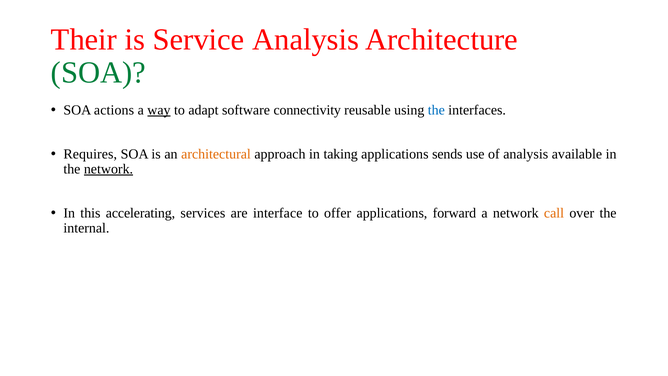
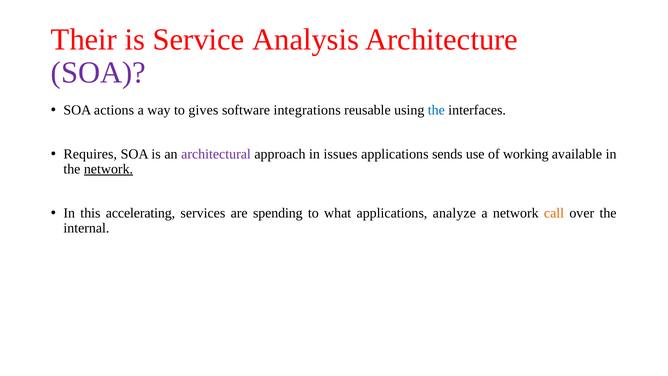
SOA colour: green -> purple (98, 73)
way underline: present -> none (159, 110)
adapt: adapt -> gives (203, 110)
connectivity: connectivity -> integrations (307, 110)
architectural colour: orange -> purple (216, 154)
taking: taking -> issues (341, 154)
of analysis: analysis -> working (526, 154)
interface: interface -> spending (278, 213)
offer: offer -> what (338, 213)
forward: forward -> analyze (454, 213)
